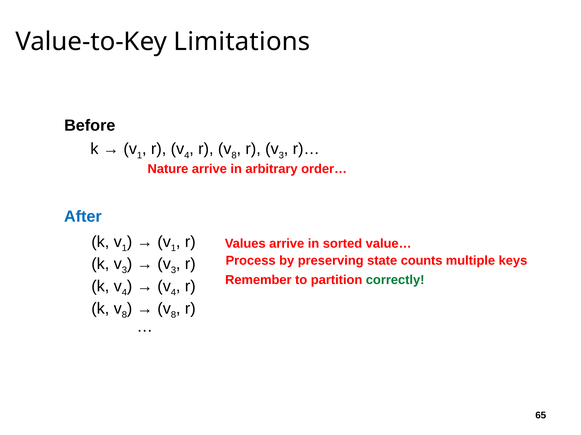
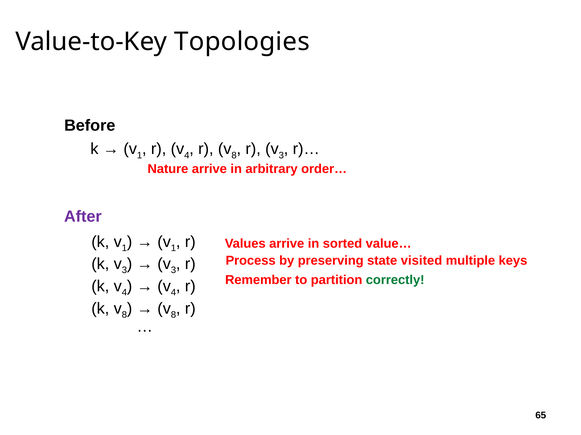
Limitations: Limitations -> Topologies (242, 42)
After colour: blue -> purple (83, 217)
counts: counts -> visited (421, 261)
